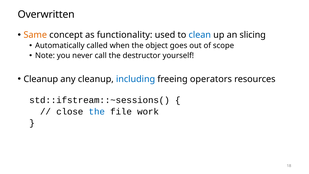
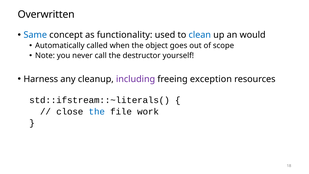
Same colour: orange -> blue (35, 35)
slicing: slicing -> would (253, 35)
Cleanup: Cleanup -> Harness (41, 79)
including colour: blue -> purple (136, 79)
operators: operators -> exception (211, 79)
std::ifstream::~sessions(: std::ifstream::~sessions( -> std::ifstream::~literals( (99, 100)
